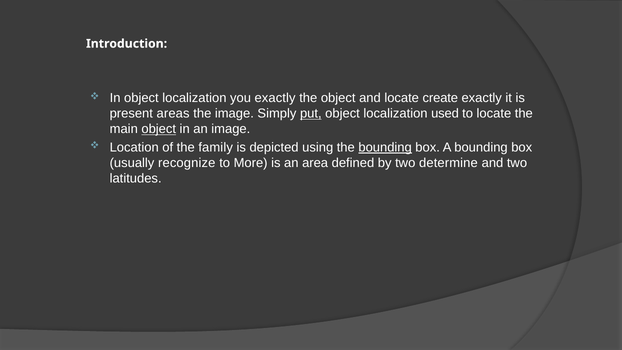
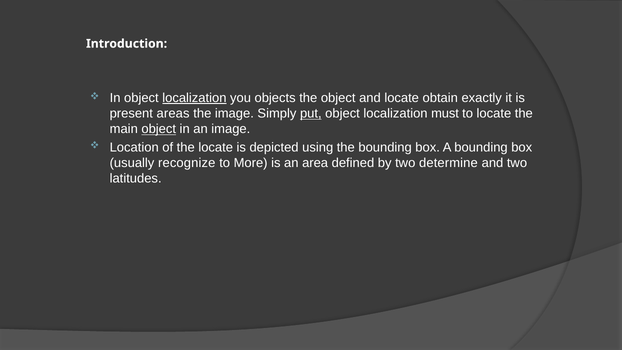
localization underline: none -> present (194, 98)
you exactly: exactly -> objects (275, 98)
create: create -> obtain (440, 98)
used: used -> must (445, 114)
the family: family -> locate (216, 147)
bounding underline: present -> none (385, 147)
